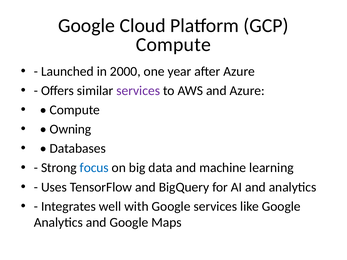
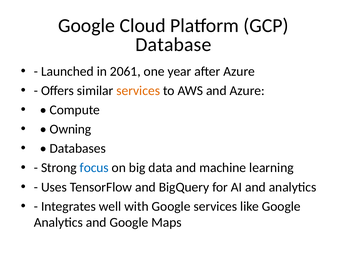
Compute: Compute -> Database (173, 45)
2000: 2000 -> 2061 (125, 72)
services colour: purple -> orange (138, 91)
